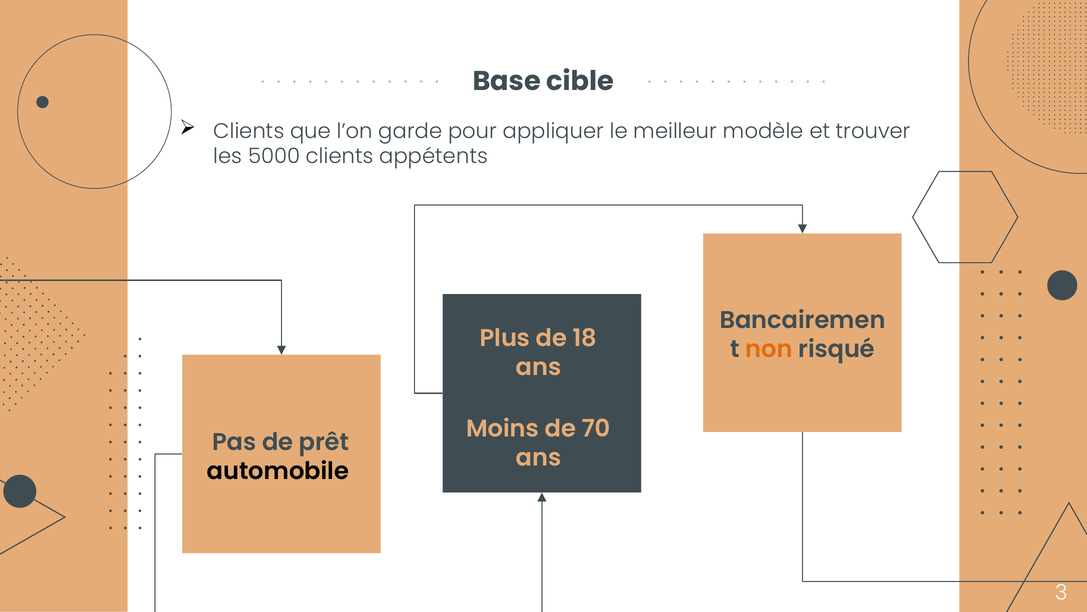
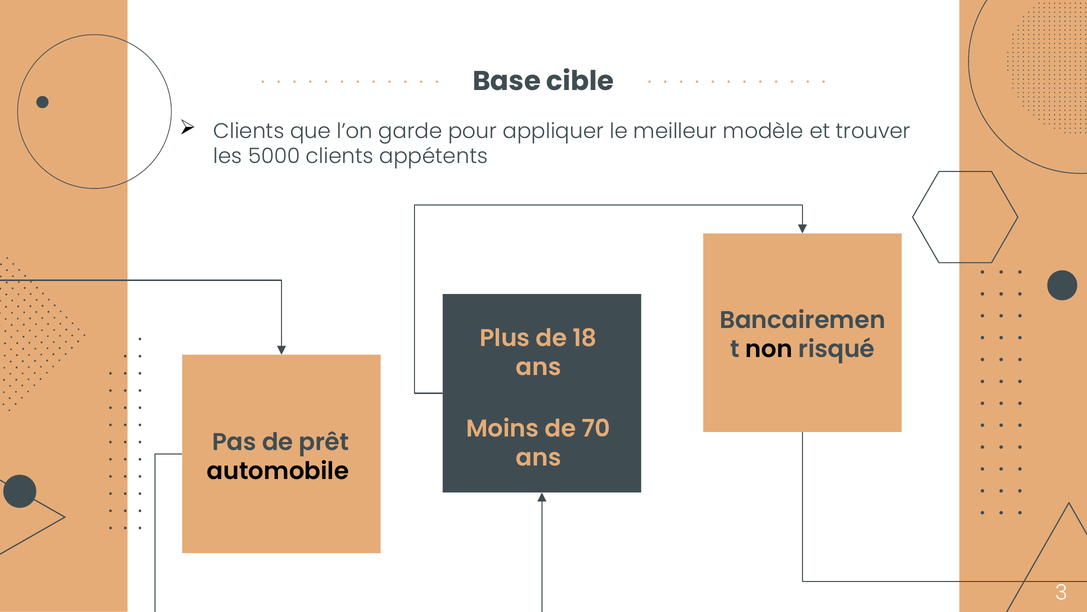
non colour: orange -> black (769, 349)
